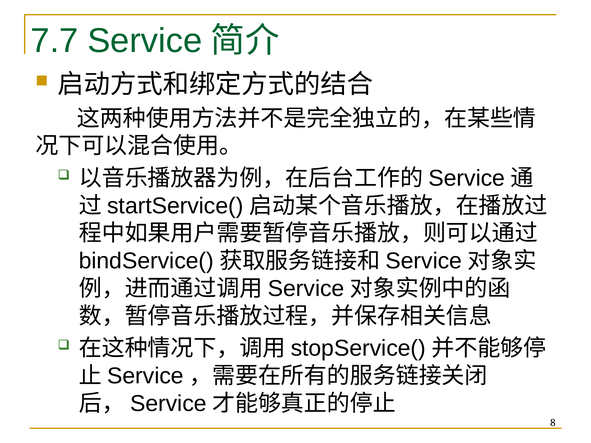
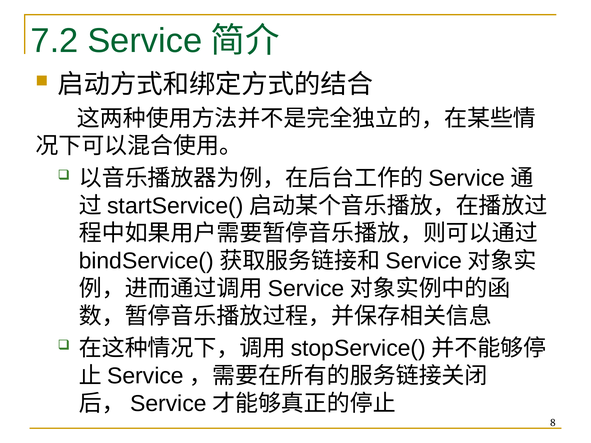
7.7: 7.7 -> 7.2 (54, 41)
